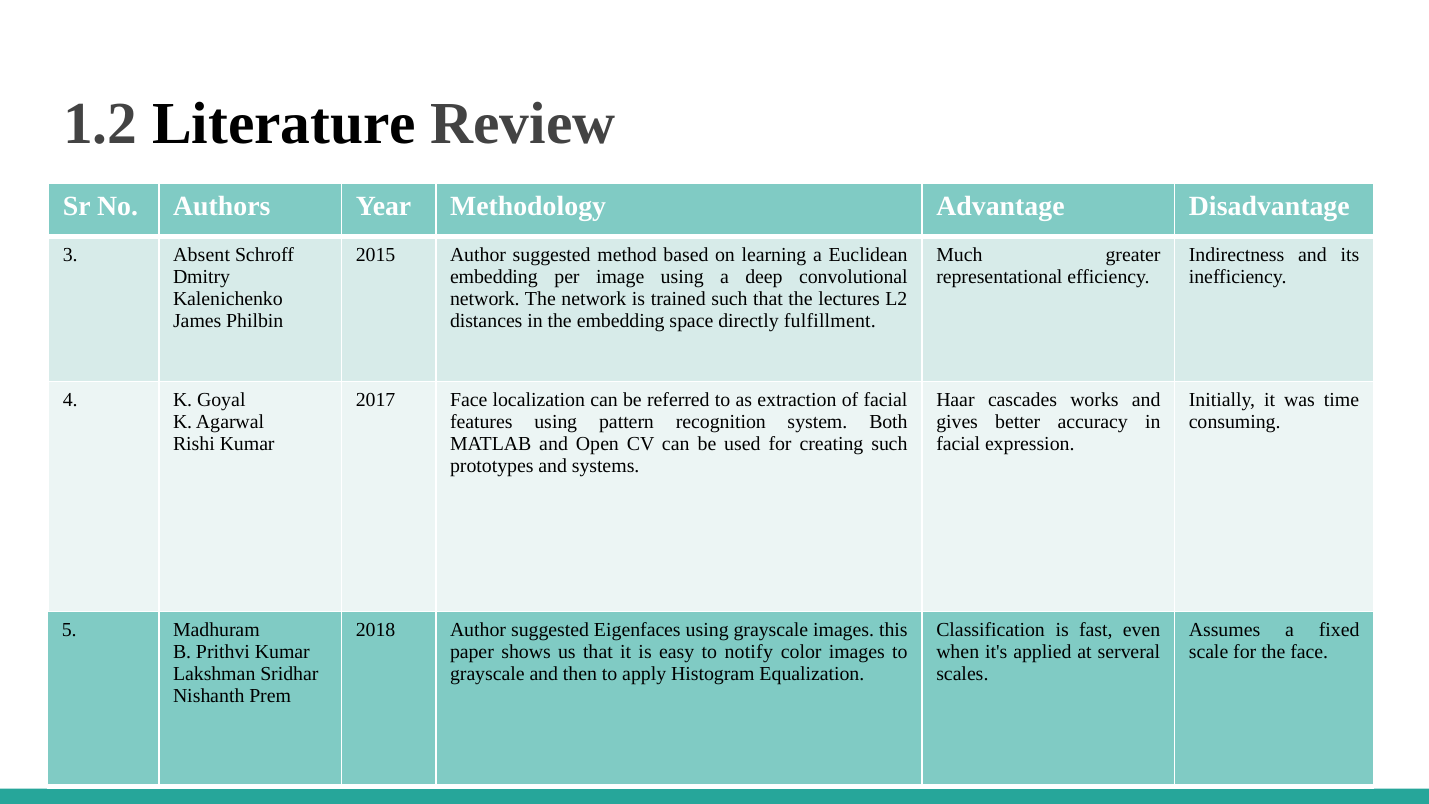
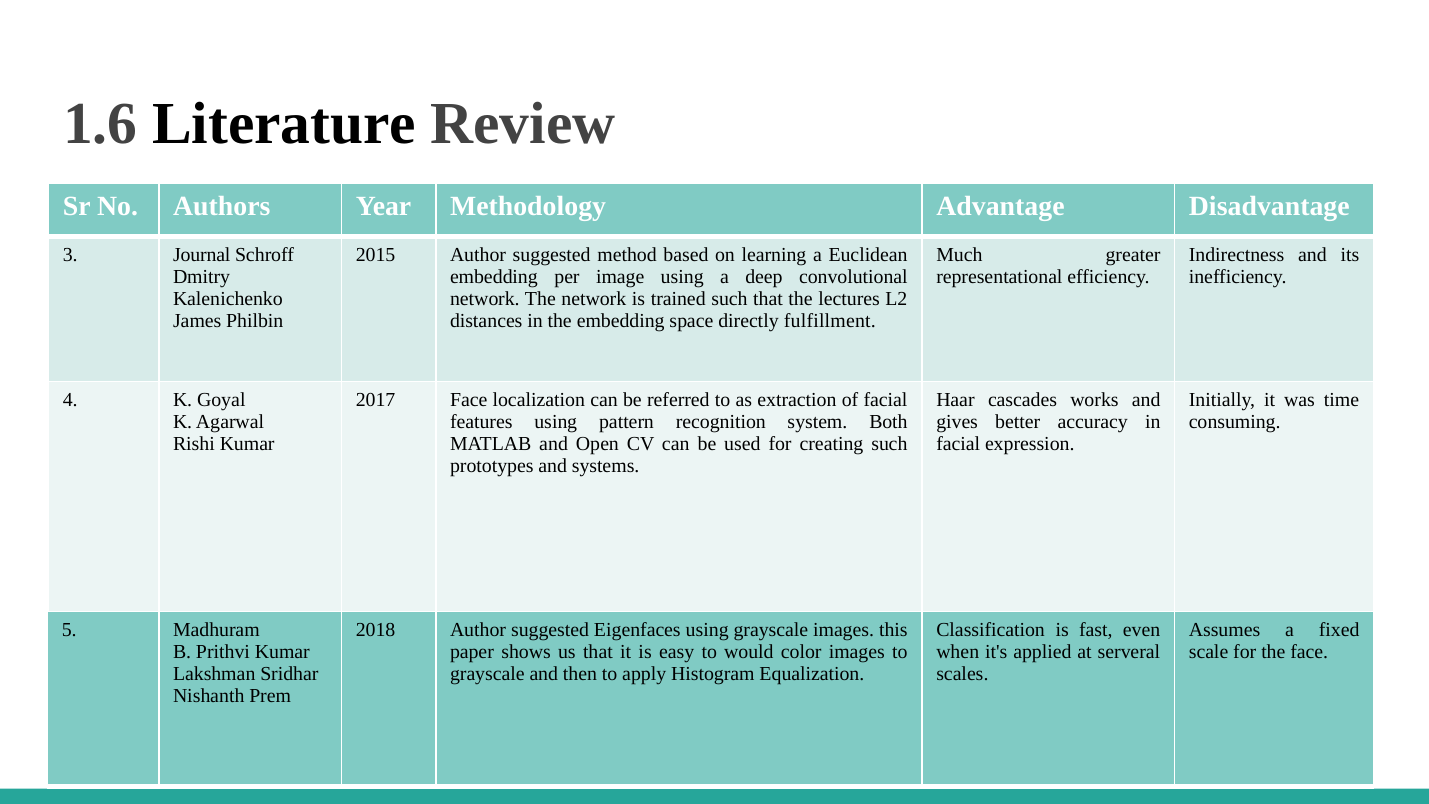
1.2: 1.2 -> 1.6 (100, 124)
Absent: Absent -> Journal (202, 255)
notify: notify -> would (749, 652)
